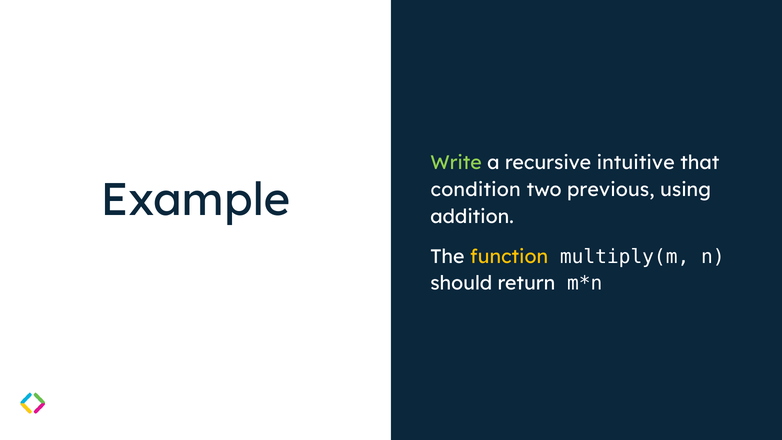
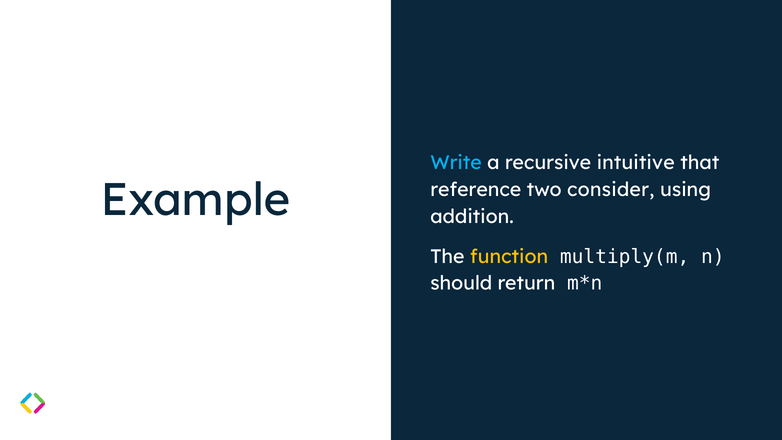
Write colour: light green -> light blue (456, 163)
condition: condition -> reference (476, 190)
previous: previous -> consider (611, 190)
